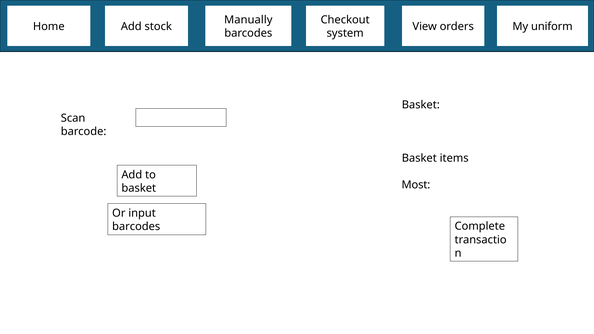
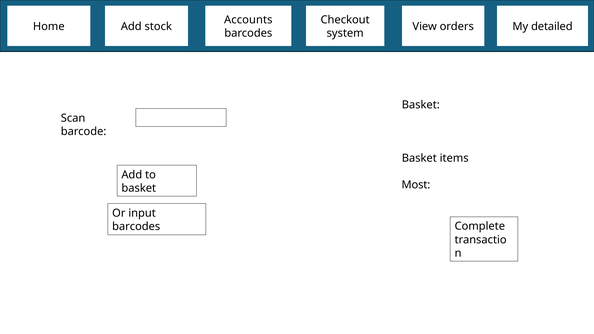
Manually: Manually -> Accounts (248, 20)
uniform: uniform -> detailed (552, 27)
